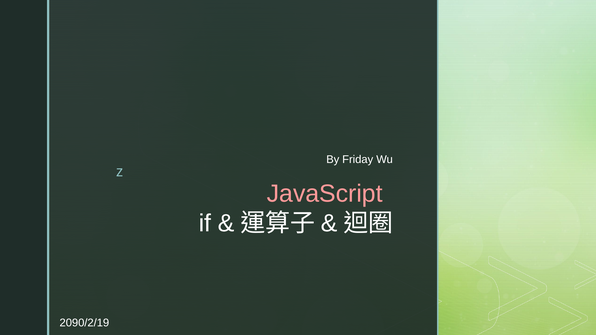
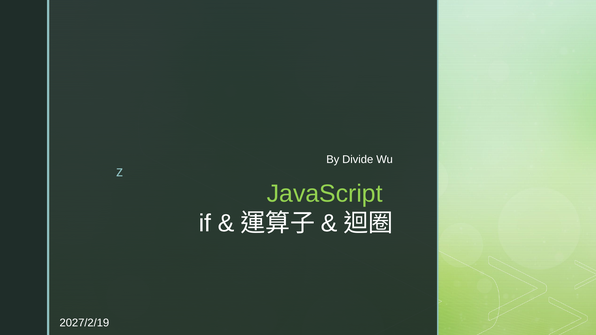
Friday: Friday -> Divide (358, 159)
JavaScript colour: pink -> light green (325, 194)
2090/2/19: 2090/2/19 -> 2027/2/19 (84, 323)
